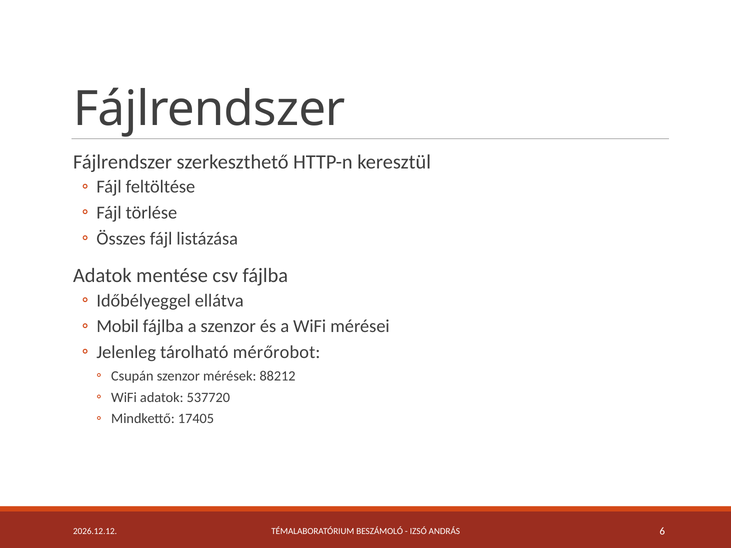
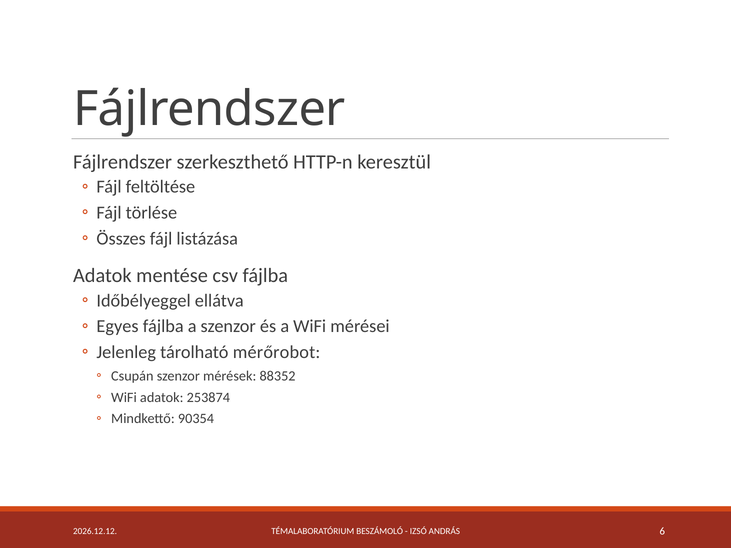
Mobil: Mobil -> Egyes (118, 327)
88212: 88212 -> 88352 (278, 376)
537720: 537720 -> 253874 (208, 398)
17405: 17405 -> 90354 (196, 419)
